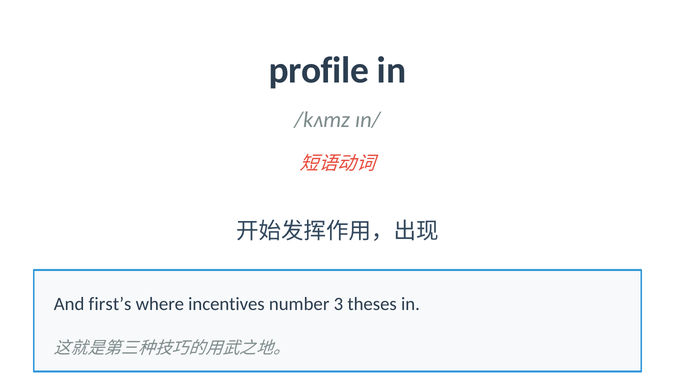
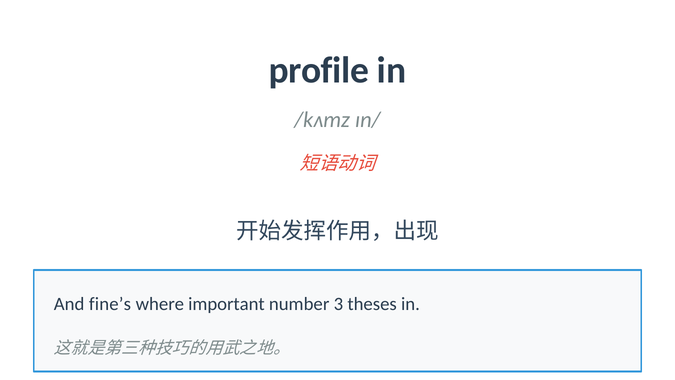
first’s: first’s -> fine’s (110, 304)
incentives: incentives -> important (226, 304)
